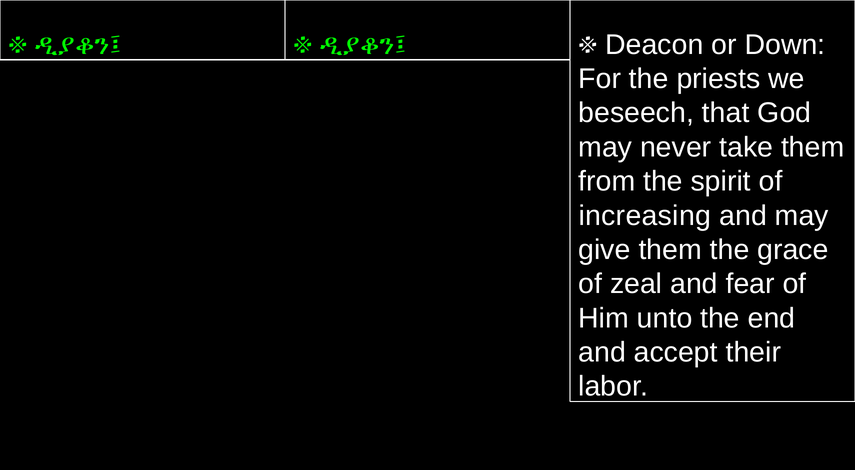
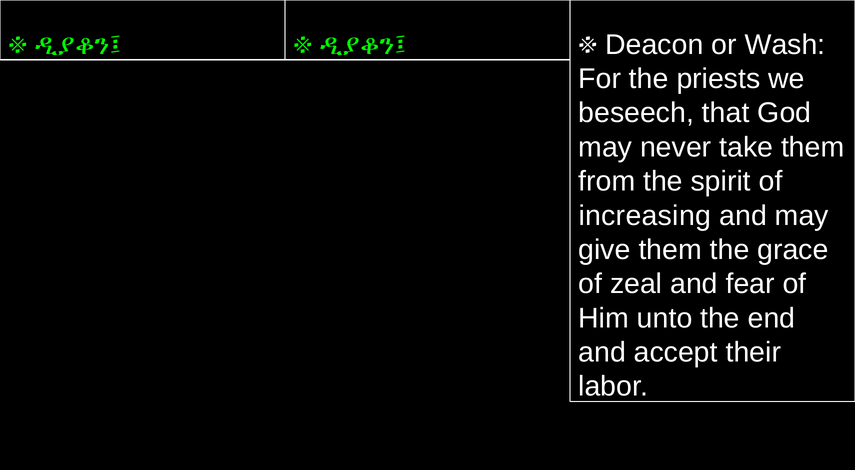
Down: Down -> Wash (785, 45)
